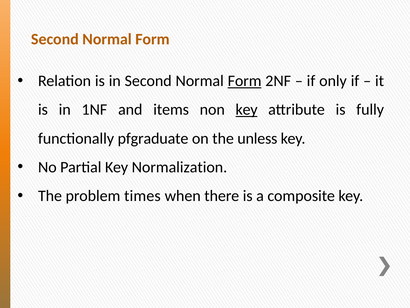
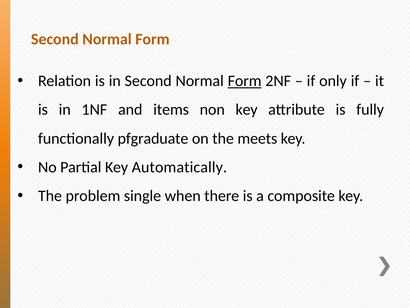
key underline: present -> none (247, 110)
unless: unless -> meets (257, 138)
Normalization: Normalization -> Automatically (179, 167)
times: times -> single (143, 196)
